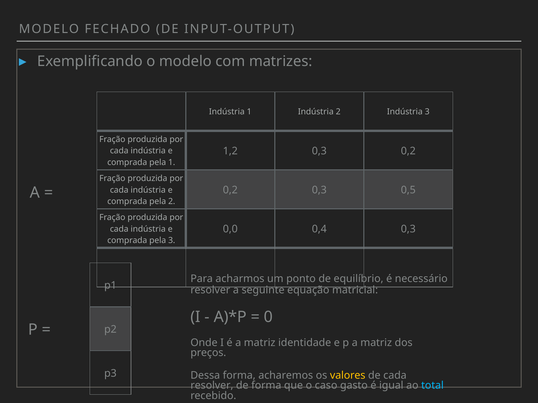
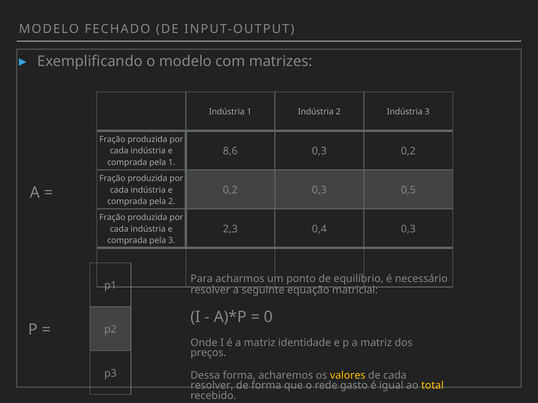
1,2: 1,2 -> 8,6 (230, 151)
0,0: 0,0 -> 2,3 (230, 229)
caso: caso -> rede (326, 386)
total colour: light blue -> yellow (432, 386)
